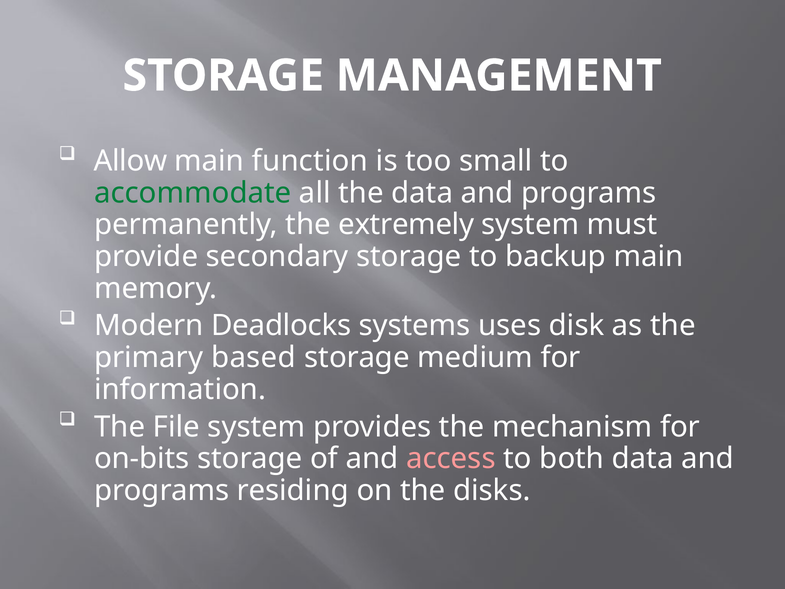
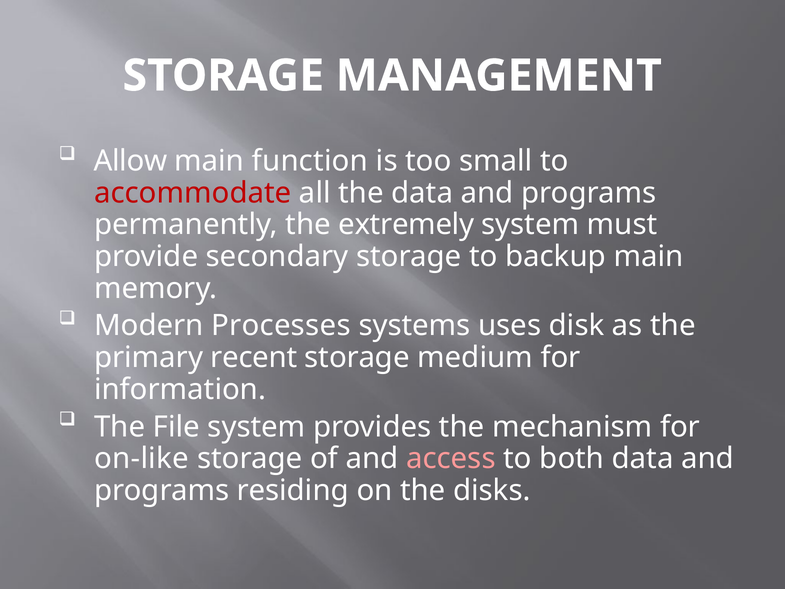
accommodate colour: green -> red (193, 193)
Deadlocks: Deadlocks -> Processes (281, 326)
based: based -> recent (254, 357)
on-bits: on-bits -> on-like (142, 458)
